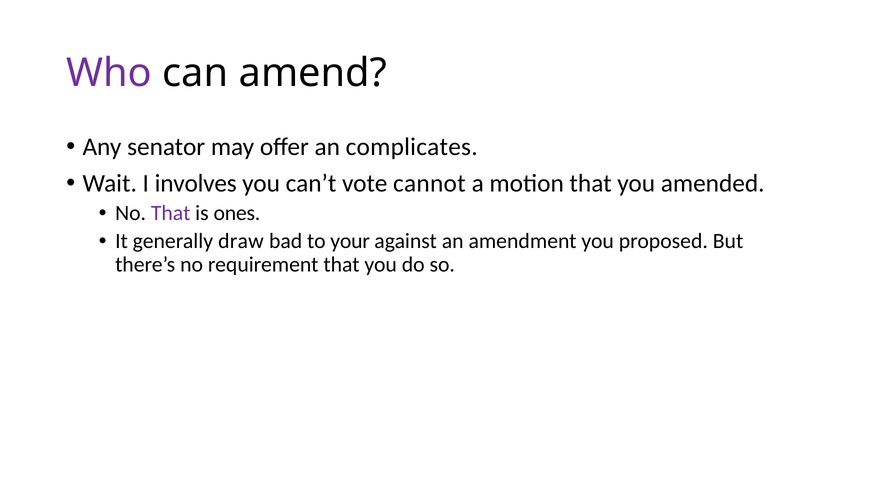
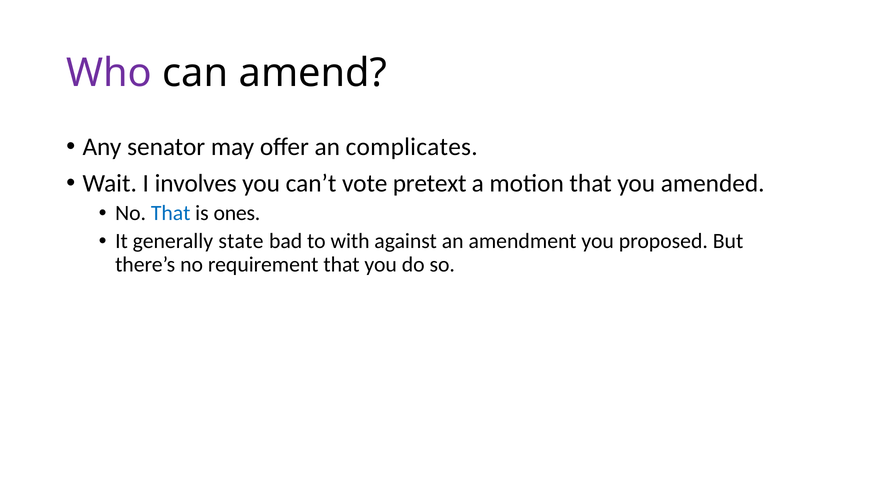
cannot: cannot -> pretext (430, 183)
That colour: purple -> blue (171, 213)
draw: draw -> state (241, 241)
your: your -> with (350, 241)
